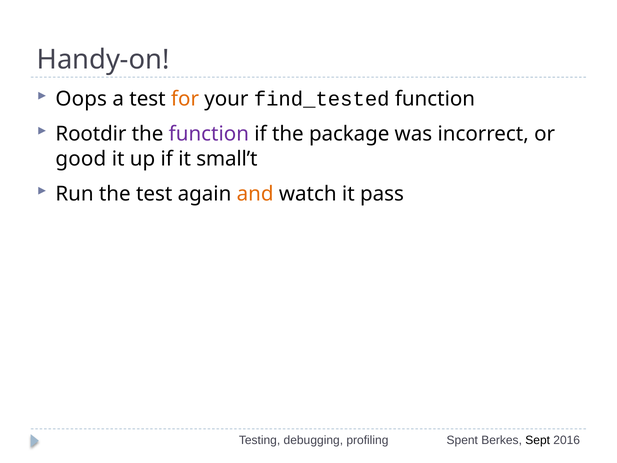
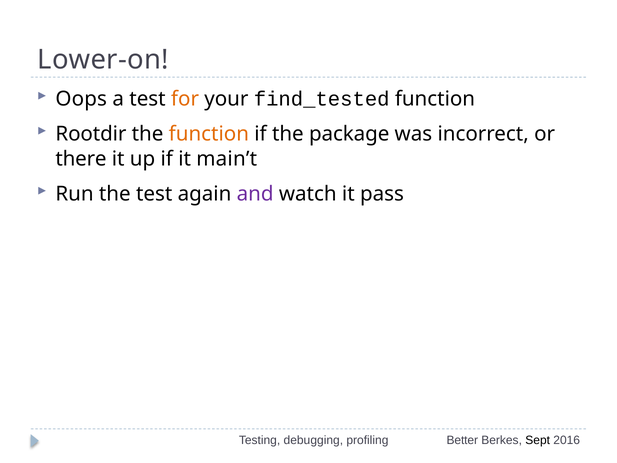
Handy-on: Handy-on -> Lower-on (103, 60)
function colour: purple -> orange (209, 134)
good: good -> there (81, 159)
small’t: small’t -> main’t (227, 159)
and colour: orange -> purple (255, 194)
Spent: Spent -> Better (462, 440)
